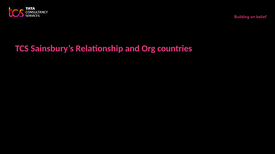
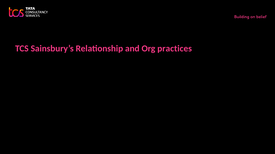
countries: countries -> practices (175, 49)
